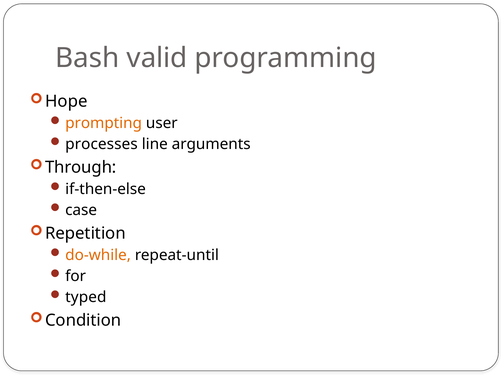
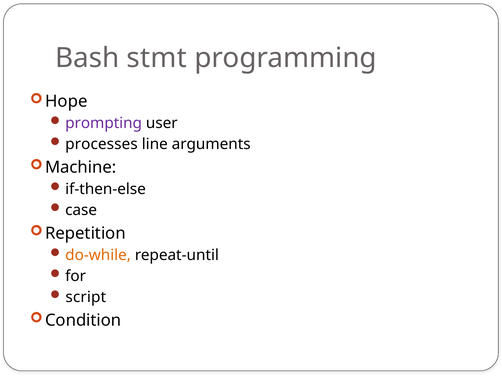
valid: valid -> stmt (157, 58)
prompting colour: orange -> purple (104, 123)
Through: Through -> Machine (81, 168)
typed: typed -> script (86, 297)
